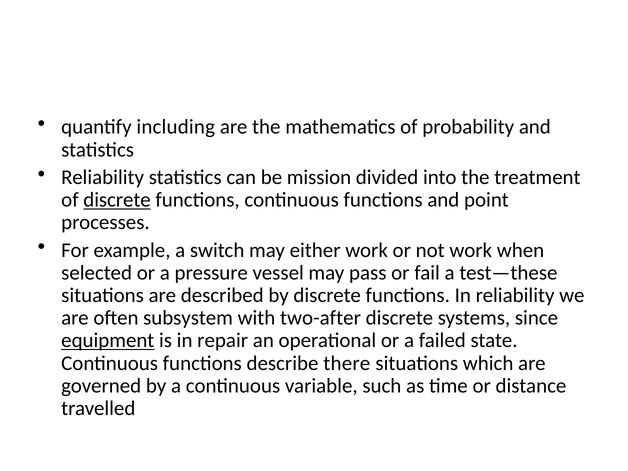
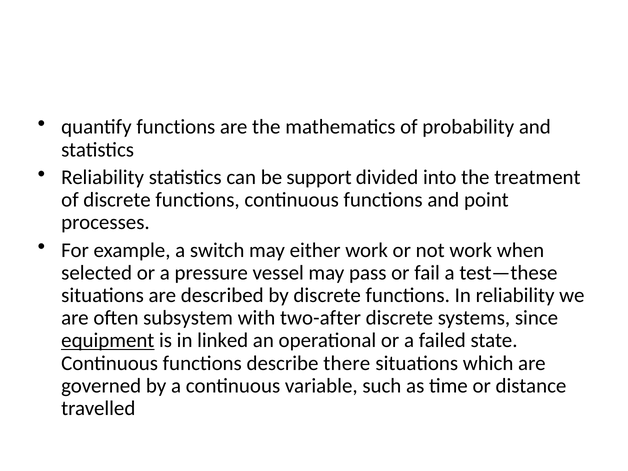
quantify including: including -> functions (176, 127)
mission: mission -> support (319, 177)
discrete underline: present -> none (117, 200)
repair: repair -> linked (223, 340)
